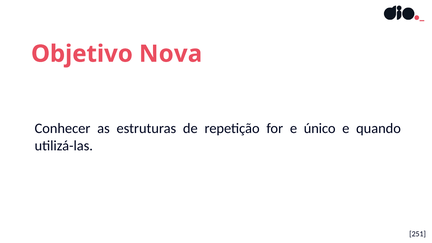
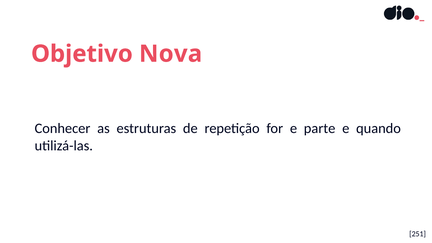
único: único -> parte (320, 128)
